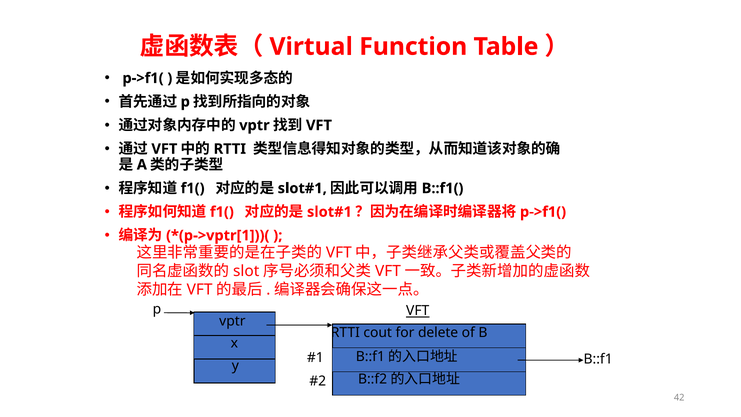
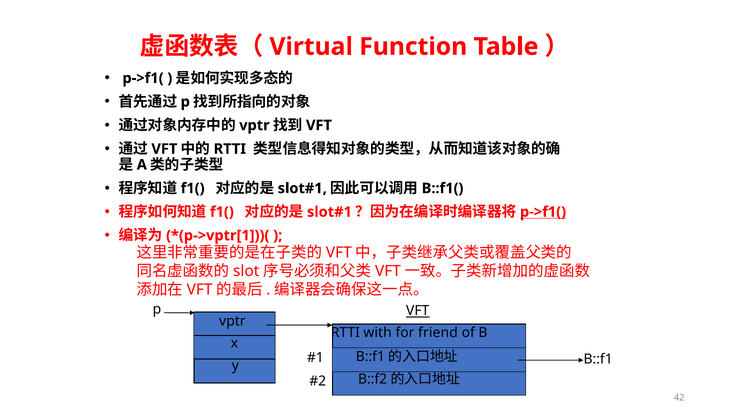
p->f1( underline: none -> present (543, 212)
cout: cout -> with (378, 333)
delete: delete -> friend (438, 333)
